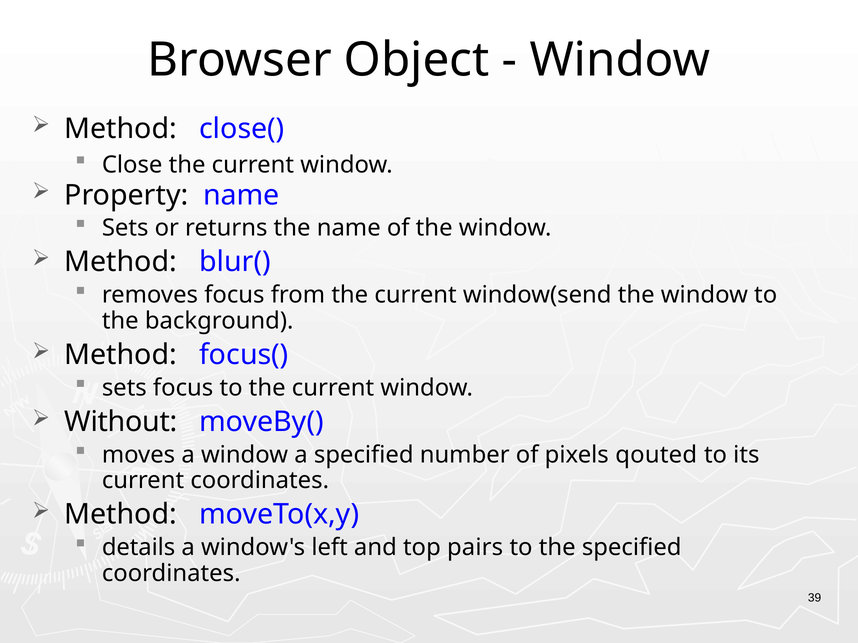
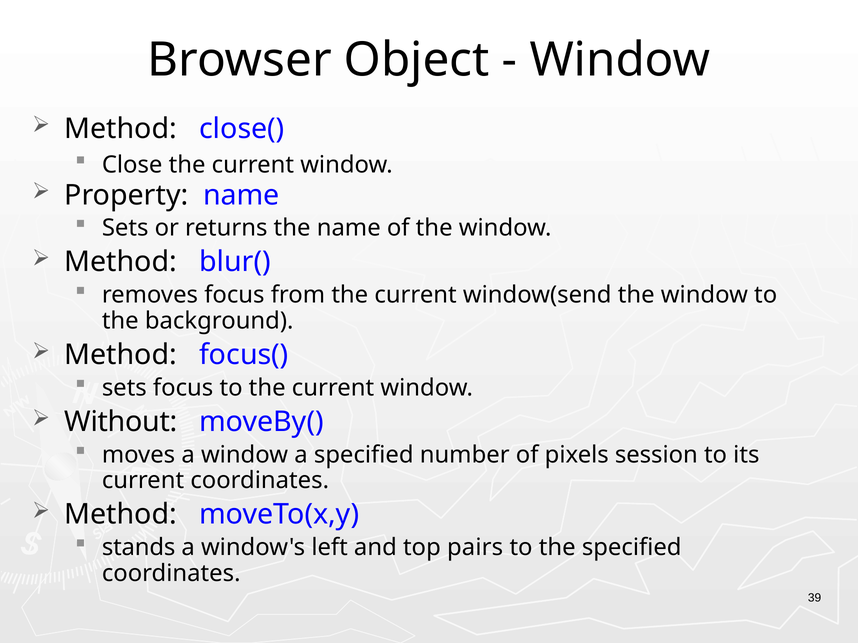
qouted: qouted -> session (656, 455)
details: details -> stands (139, 548)
